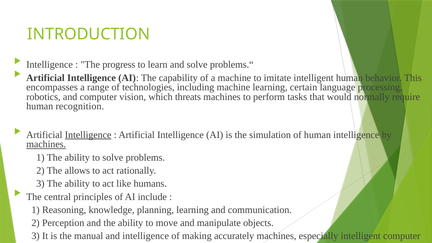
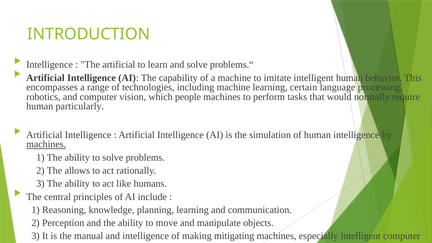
The progress: progress -> artificial (119, 65)
threats: threats -> people (188, 97)
recognition: recognition -> particularly (80, 106)
Intelligence underline: present -> none (88, 135)
accurately: accurately -> mitigating (234, 236)
